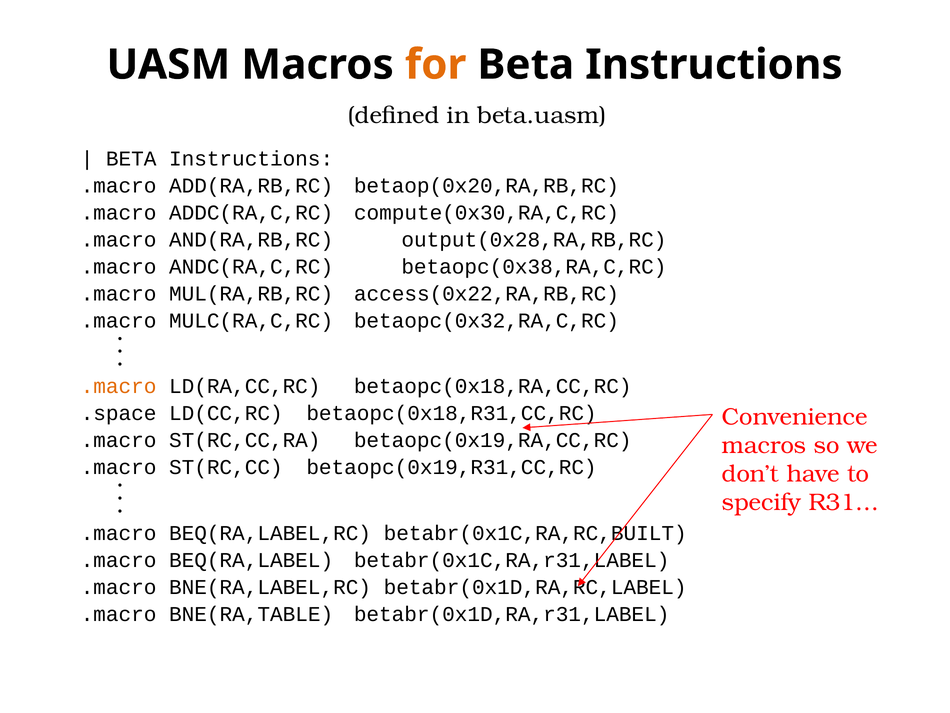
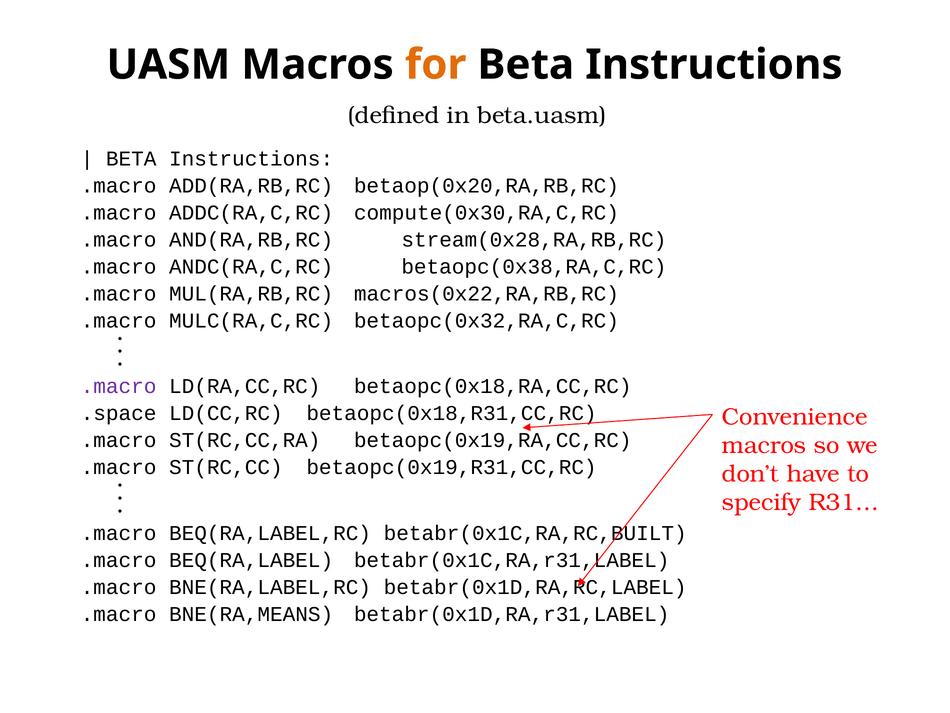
output(0x28,RA,RB,RC: output(0x28,RA,RB,RC -> stream(0x28,RA,RB,RC (534, 240)
access(0x22,RA,RB,RC: access(0x22,RA,RB,RC -> macros(0x22,RA,RB,RC (486, 294)
.macro colour: orange -> purple (119, 386)
BNE(RA,TABLE: BNE(RA,TABLE -> BNE(RA,MEANS (251, 614)
